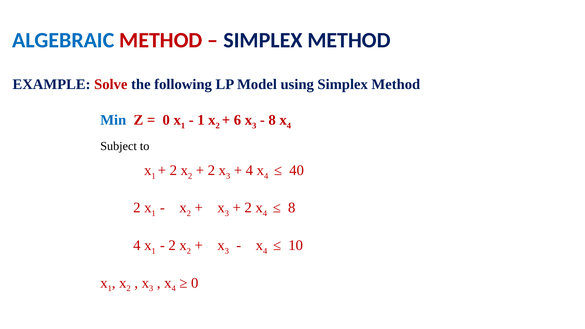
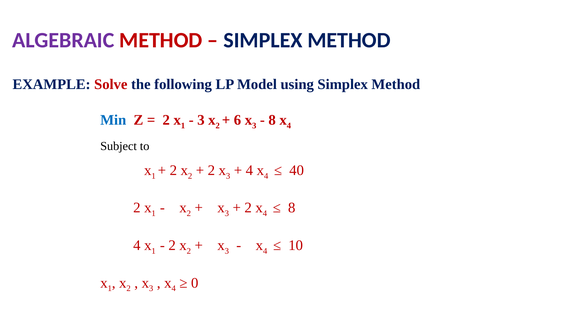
ALGEBRAIC colour: blue -> purple (63, 40)
0: 0 -> 2 (166, 120)
1: 1 -> 3 (201, 120)
